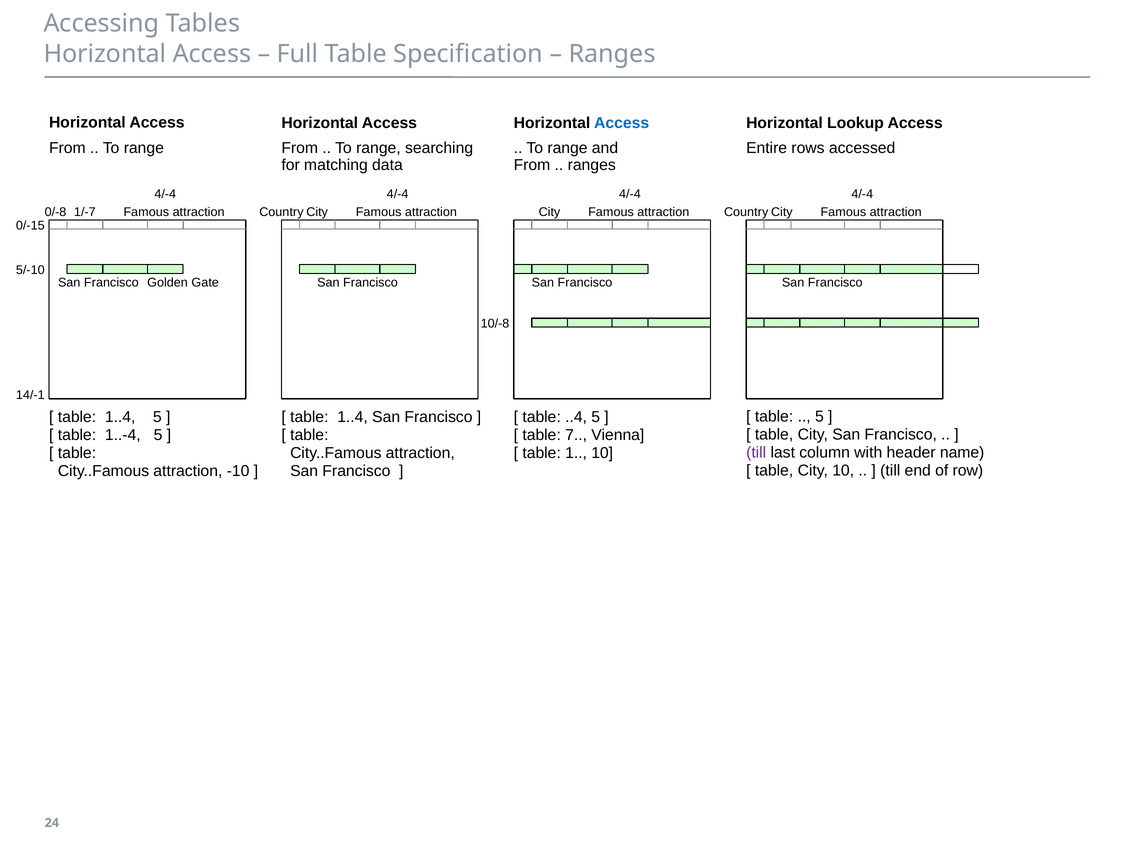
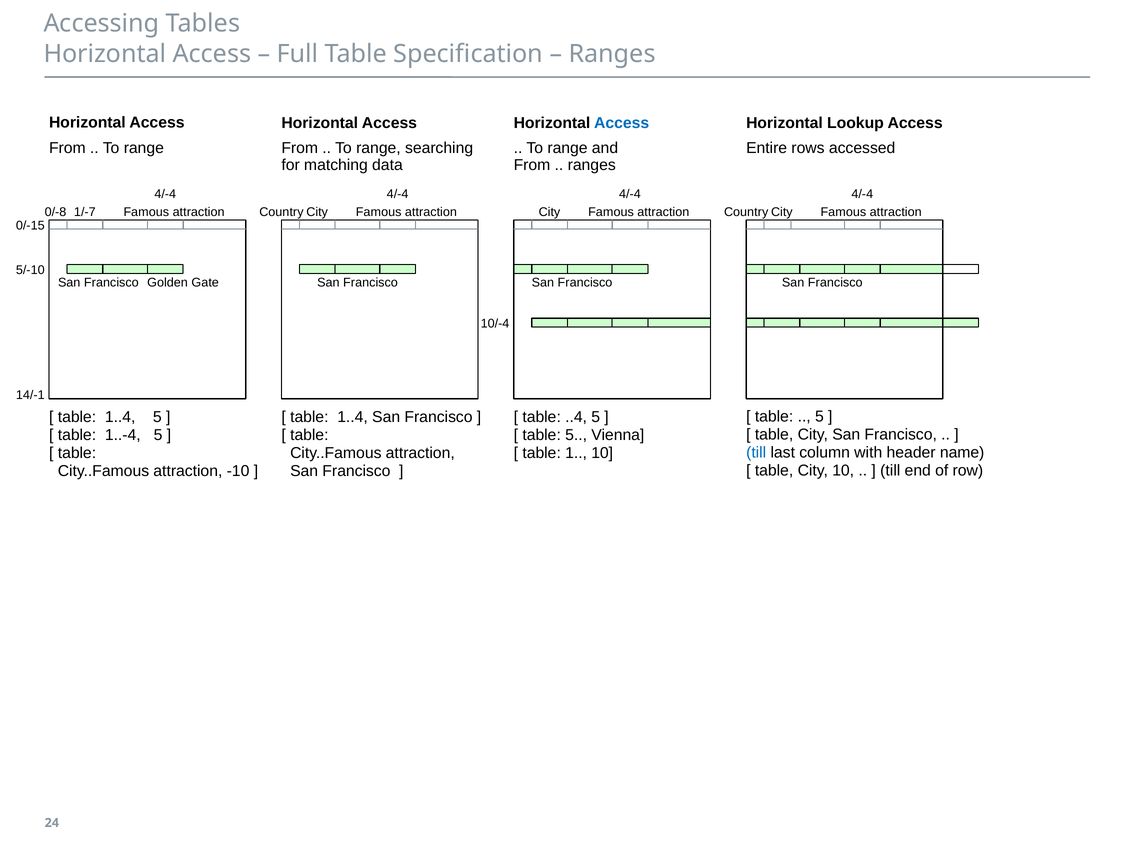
10/-8: 10/-8 -> 10/-4 (495, 324)
table 7: 7 -> 5 (576, 435)
till colour: purple -> blue (756, 453)
